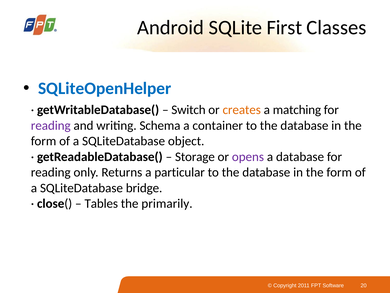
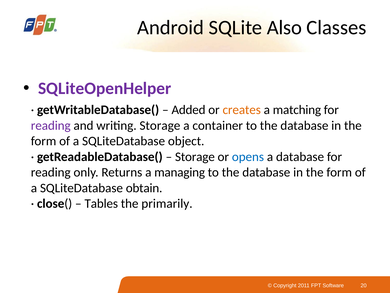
First: First -> Also (284, 27)
SQLiteOpenHelper colour: blue -> purple (105, 88)
Switch: Switch -> Added (188, 110)
writing Schema: Schema -> Storage (160, 125)
opens colour: purple -> blue (248, 156)
particular: particular -> managing (180, 172)
bridge: bridge -> obtain (144, 188)
